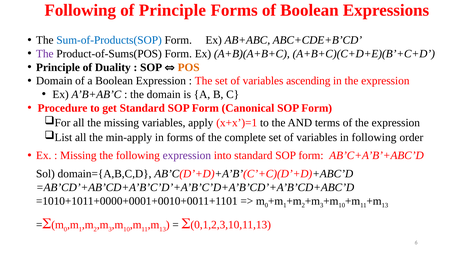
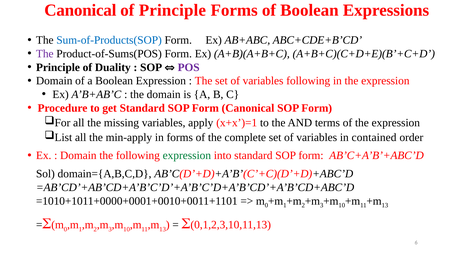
Following: Following -> Canonical (80, 10)
POS colour: orange -> purple (189, 67)
variables ascending: ascending -> following (308, 81)
in following: following -> contained (374, 137)
Missing: Missing -> Domain (78, 156)
expression colour: purple -> green (187, 156)
